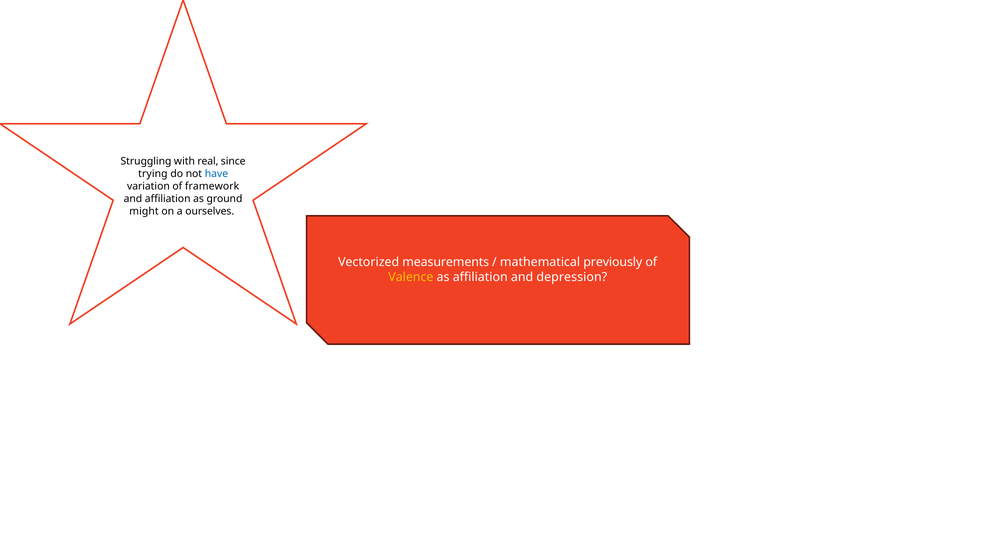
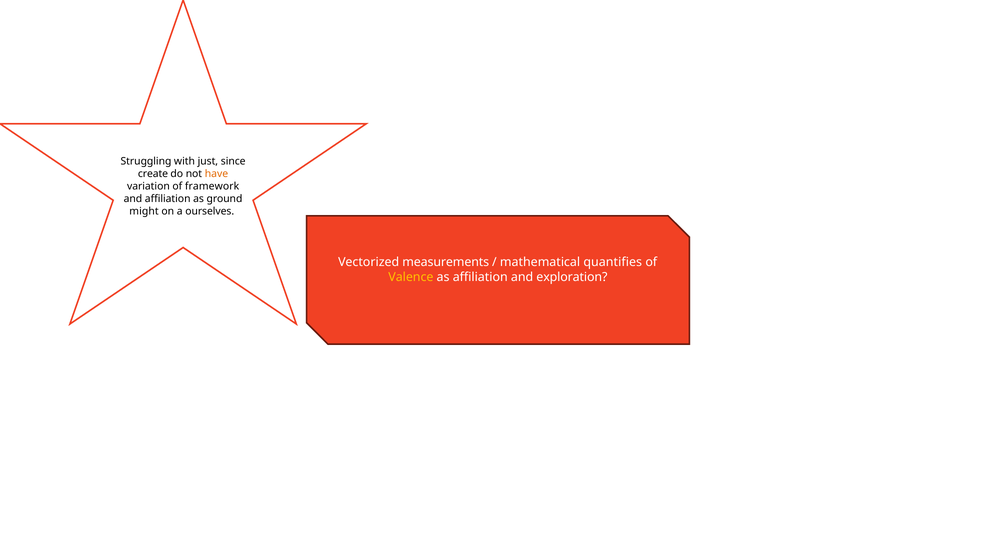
real: real -> just (208, 161)
trying: trying -> create (153, 174)
have colour: blue -> orange (216, 174)
previously: previously -> quantifies (613, 262)
depression: depression -> exploration (572, 277)
